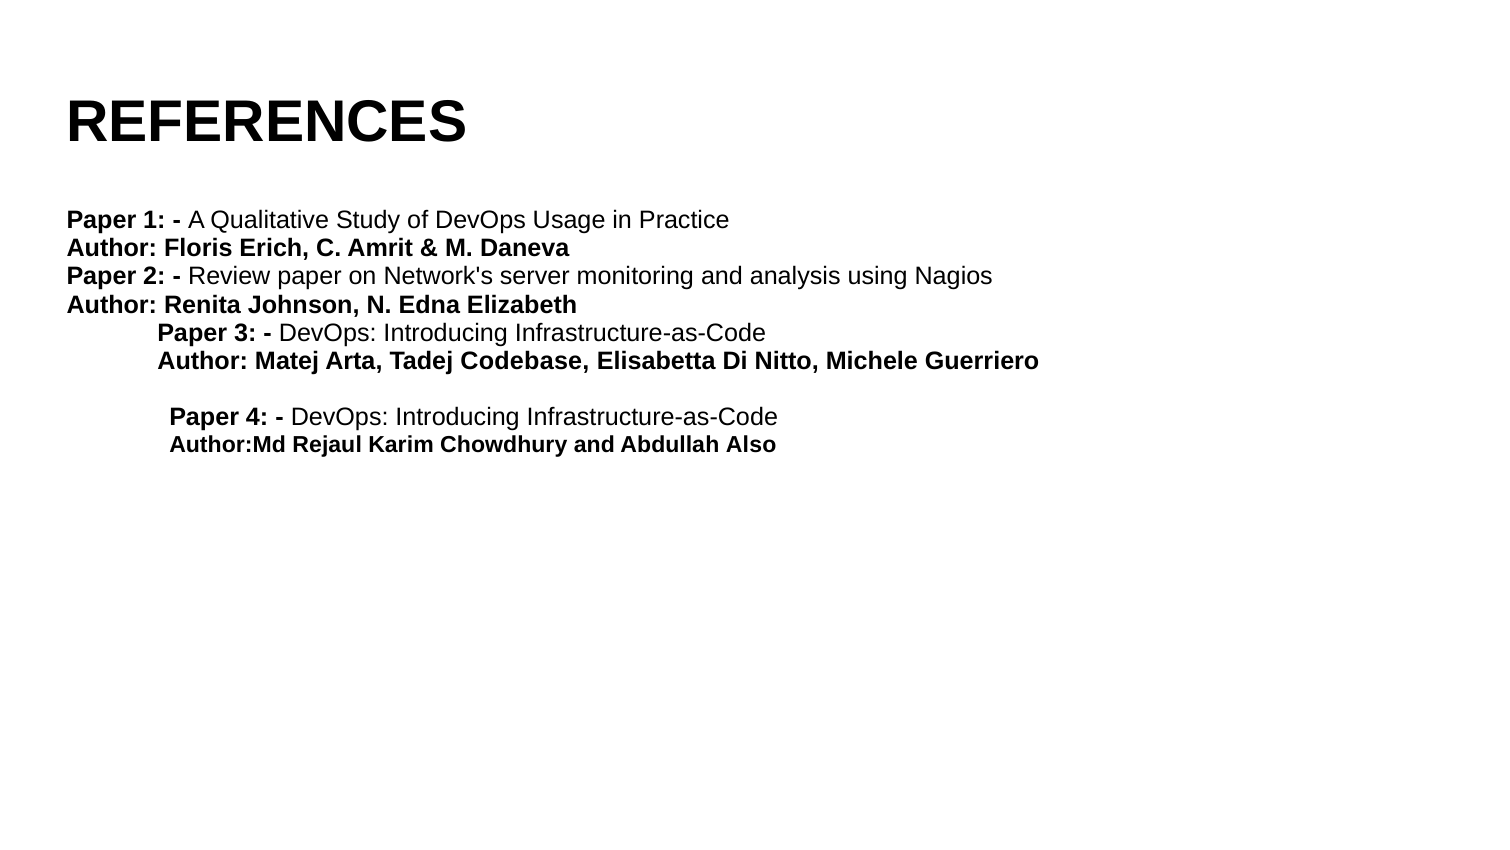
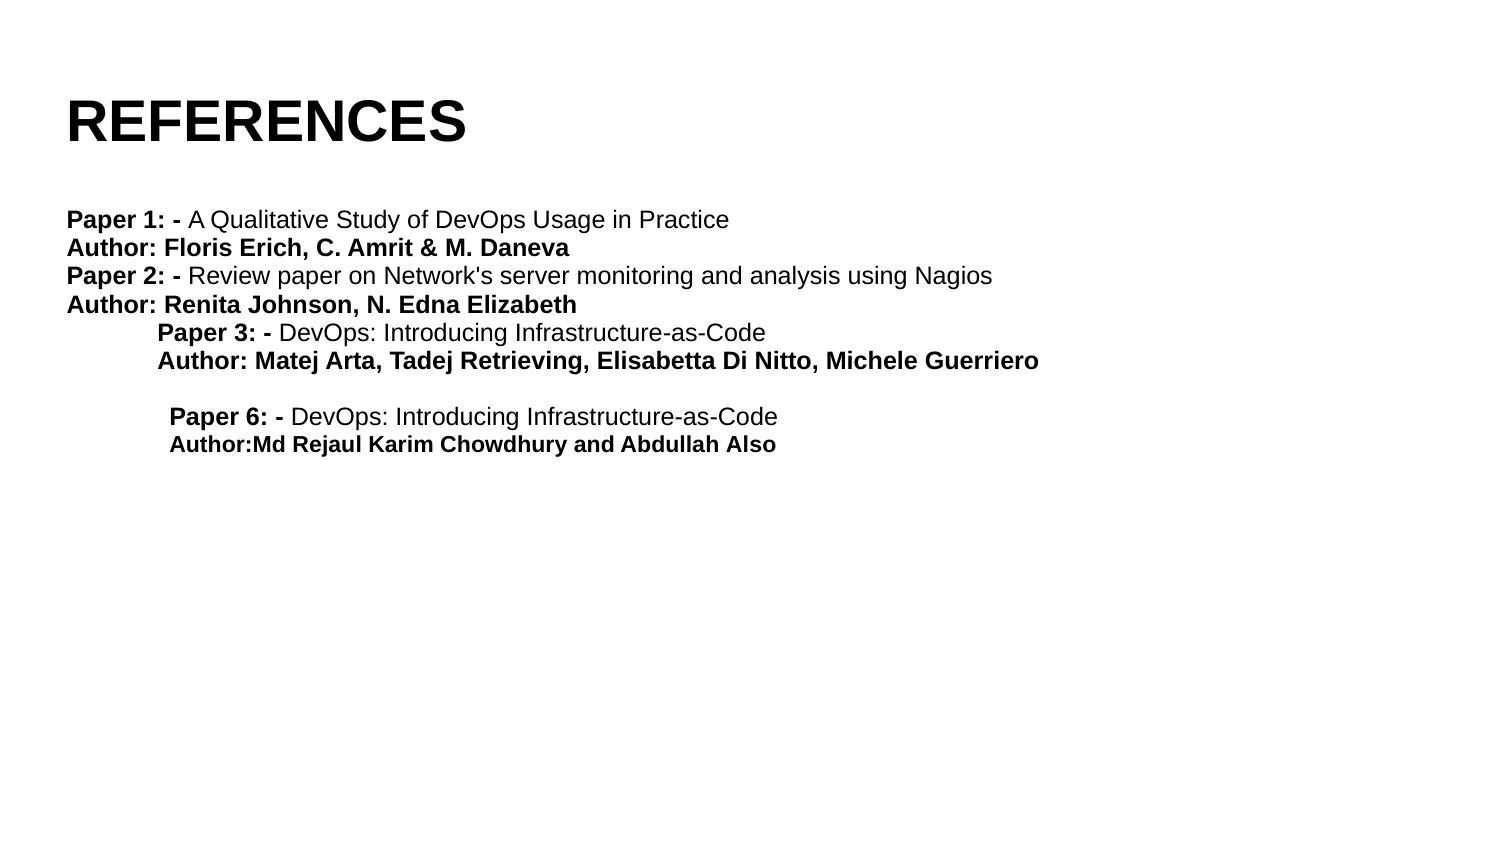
Codebase: Codebase -> Retrieving (525, 361)
4: 4 -> 6 (257, 417)
